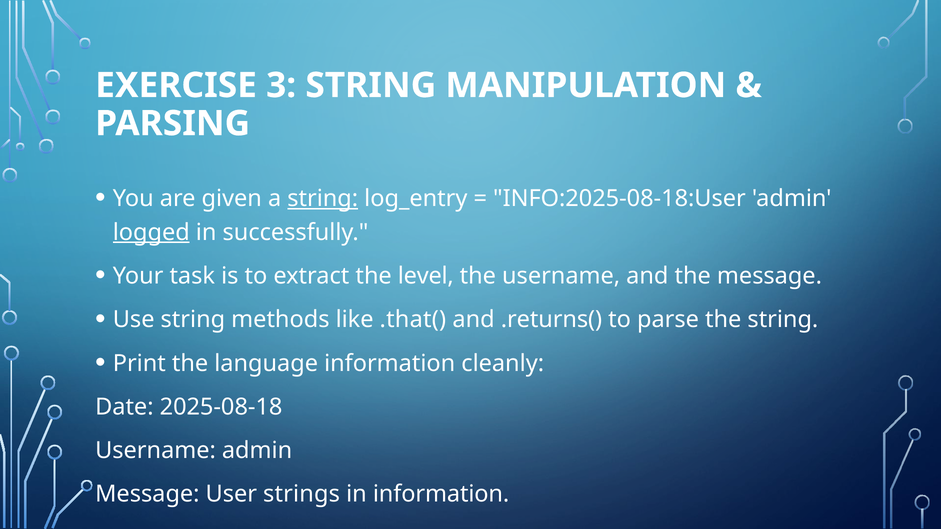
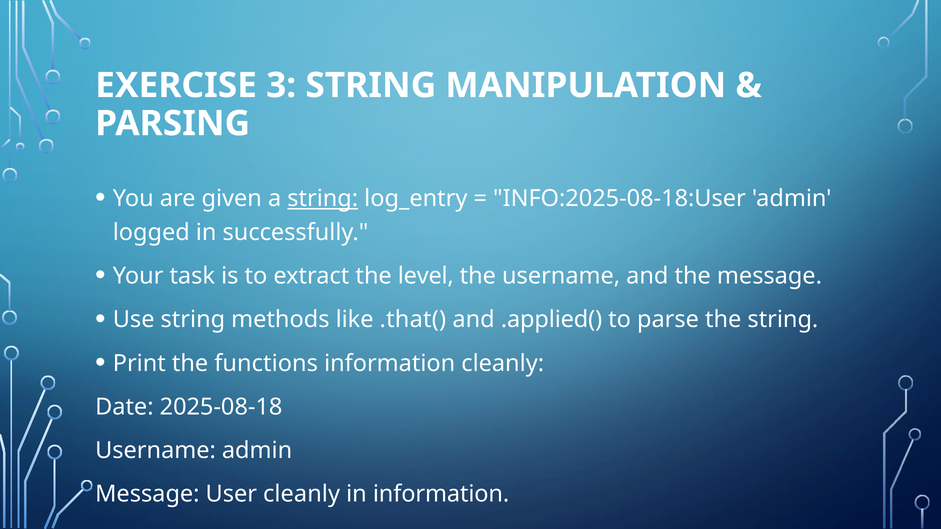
logged underline: present -> none (151, 232)
.returns(: .returns( -> .applied( (552, 320)
language: language -> functions (266, 363)
User strings: strings -> cleanly (302, 495)
